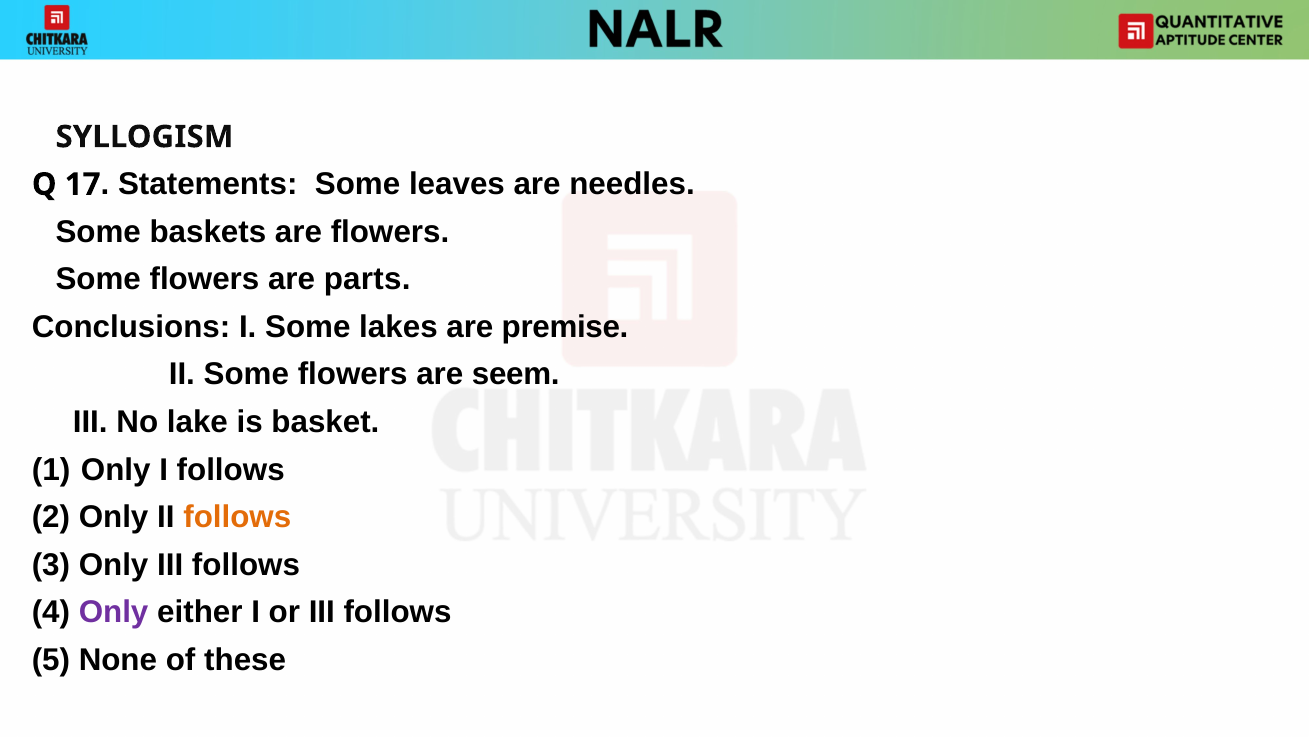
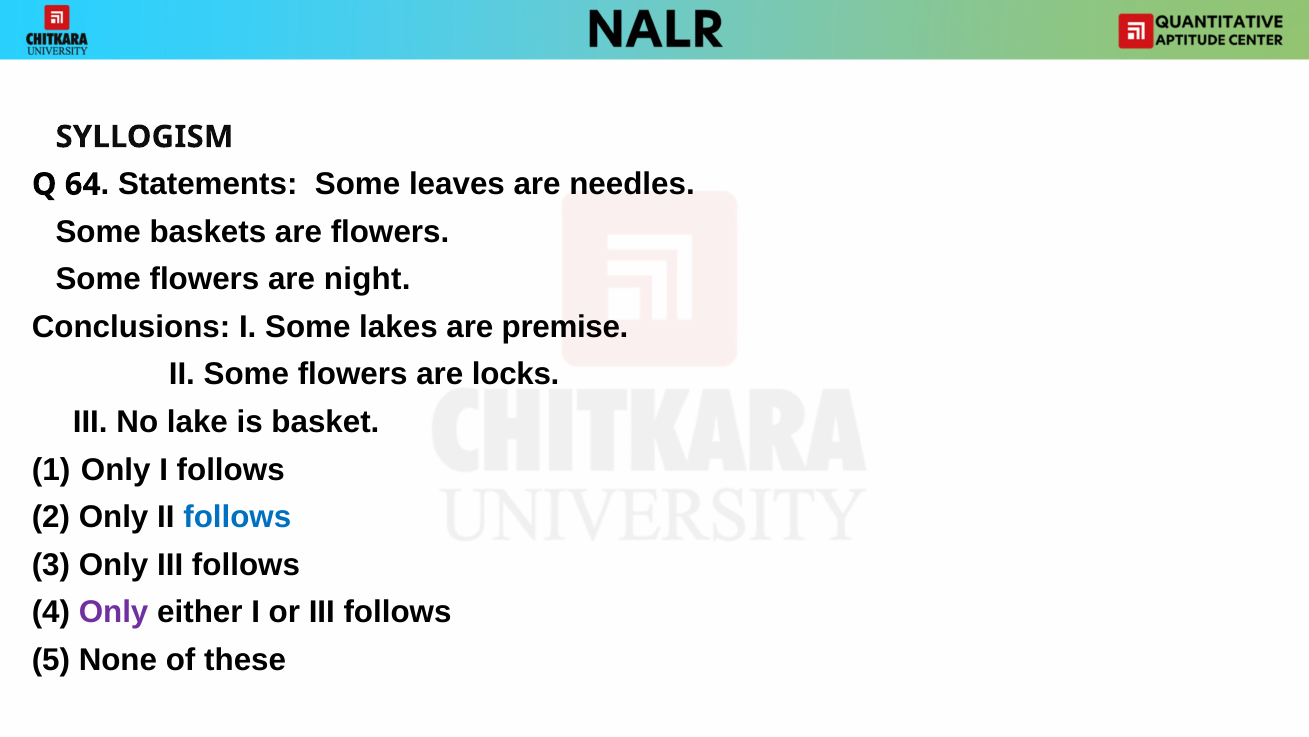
17: 17 -> 64 (83, 184)
parts: parts -> night (367, 279)
seem: seem -> locks (516, 374)
follows colour: orange -> blue (237, 517)
